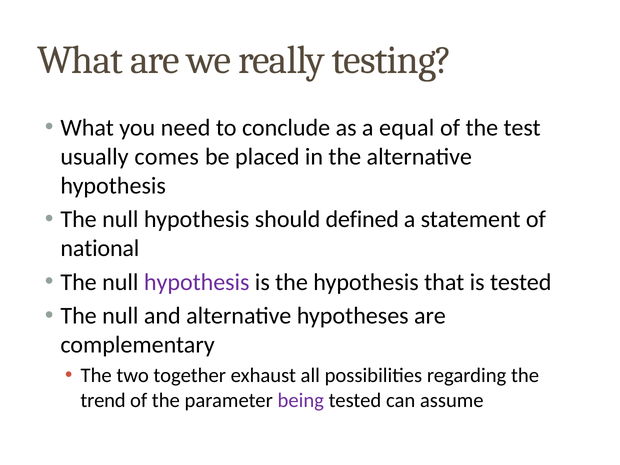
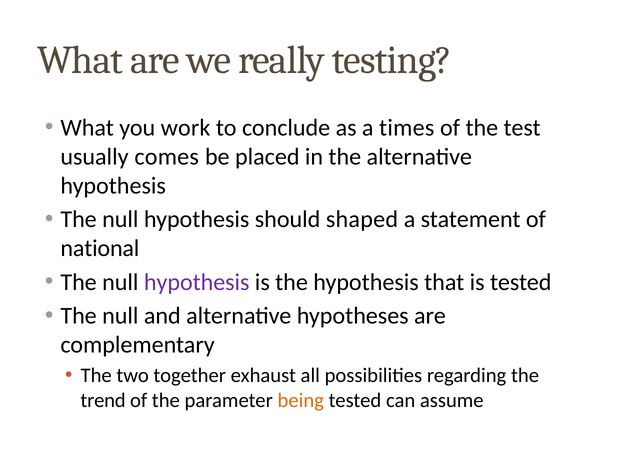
need: need -> work (186, 128)
equal: equal -> times (407, 128)
defined: defined -> shaped (362, 219)
being colour: purple -> orange (301, 400)
